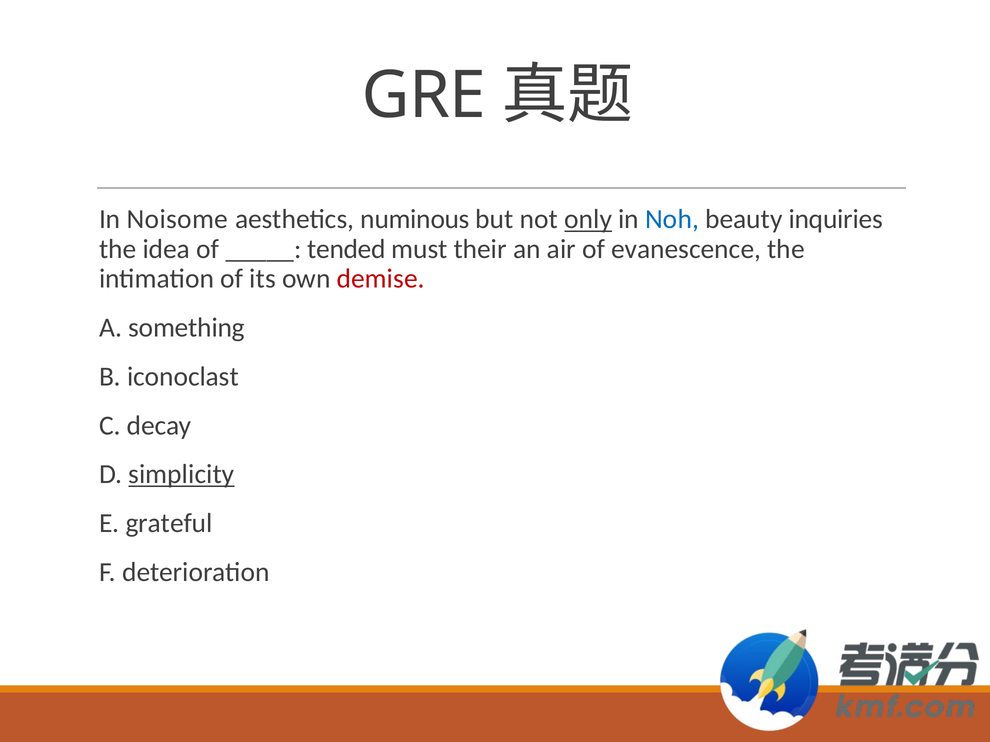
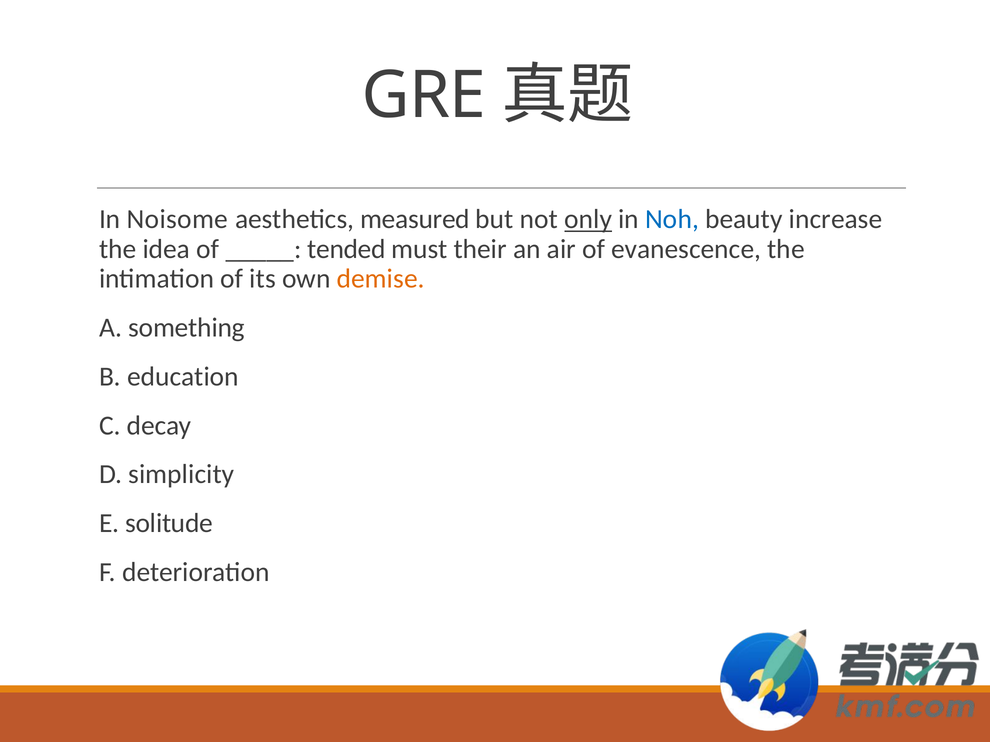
numinous: numinous -> measured (415, 219)
inquiries: inquiries -> increase (836, 219)
demise colour: red -> orange (381, 279)
iconoclast: iconoclast -> education (183, 377)
simplicity underline: present -> none (181, 475)
grateful: grateful -> solitude (169, 524)
